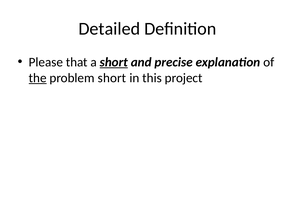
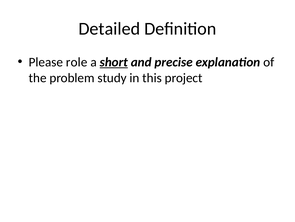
that: that -> role (77, 62)
the underline: present -> none (38, 78)
problem short: short -> study (112, 78)
